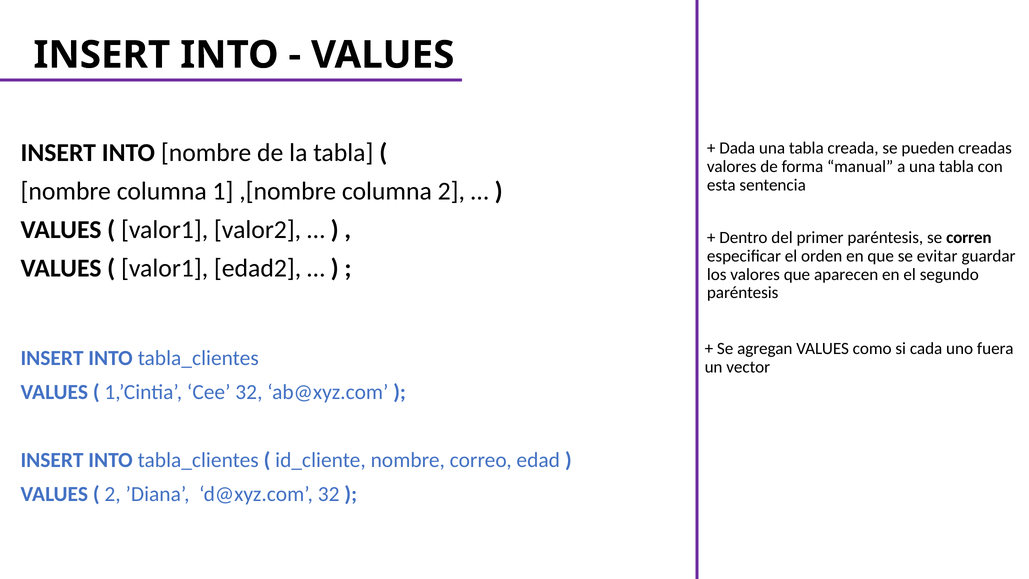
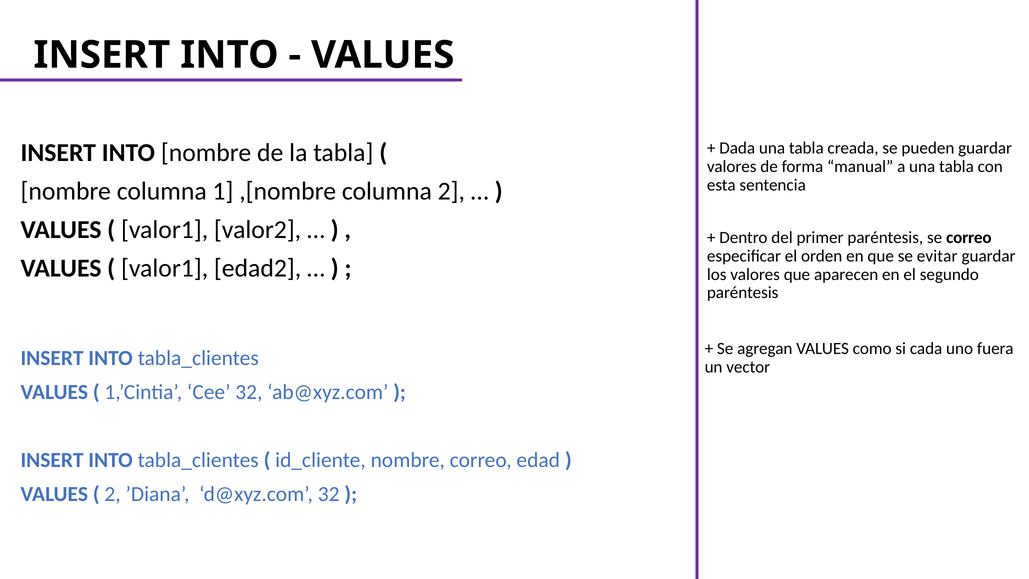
pueden creadas: creadas -> guardar (985, 148)
se corren: corren -> correo (969, 237)
